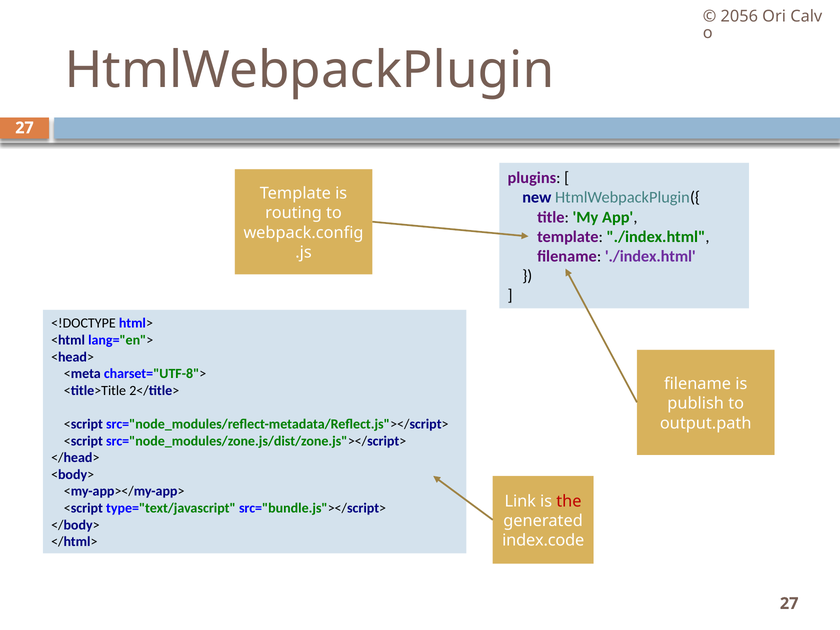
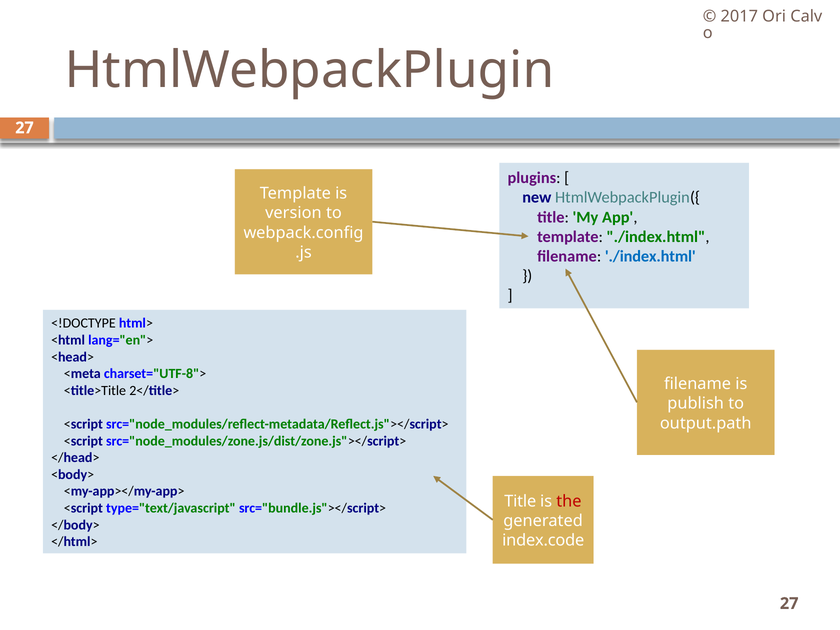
2056: 2056 -> 2017 (739, 17)
routing: routing -> version (293, 213)
./index.html colour: purple -> blue (650, 256)
Link: Link -> Title (520, 501)
